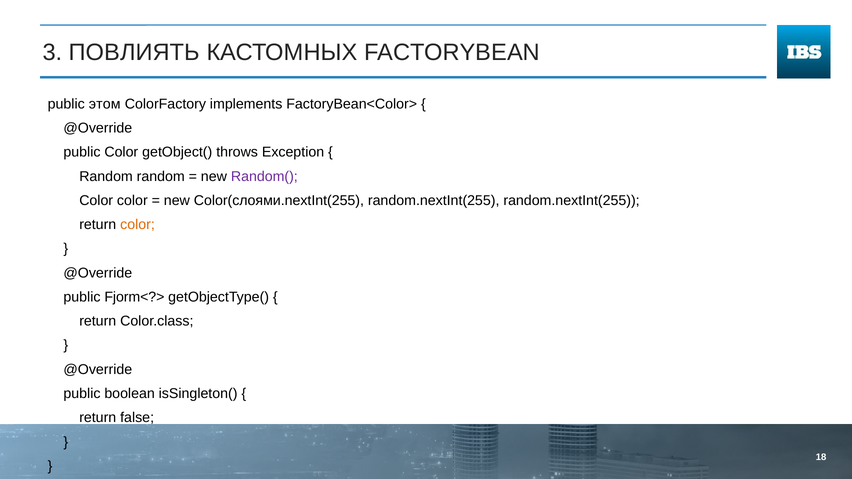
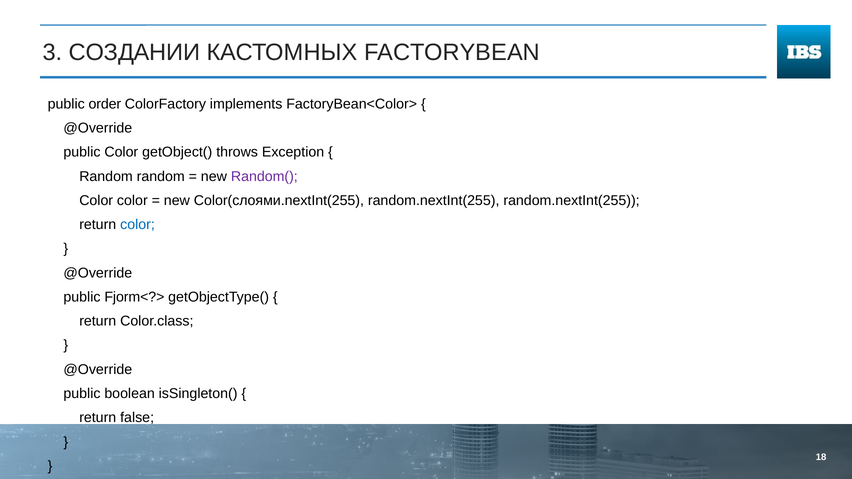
ПОВЛИЯТЬ: ПОВЛИЯТЬ -> СОЗДАНИИ (134, 52)
этом: этом -> order (105, 104)
color colour: orange -> blue (138, 225)
